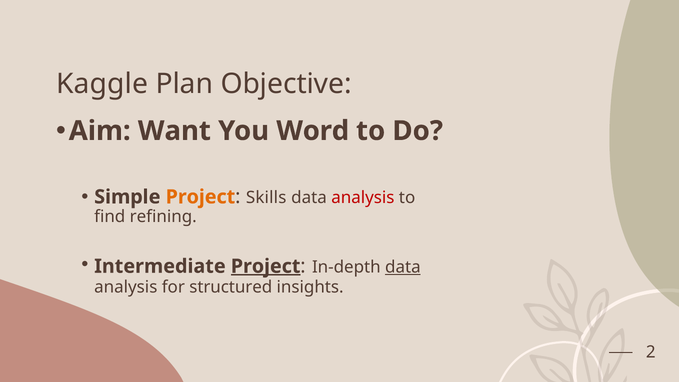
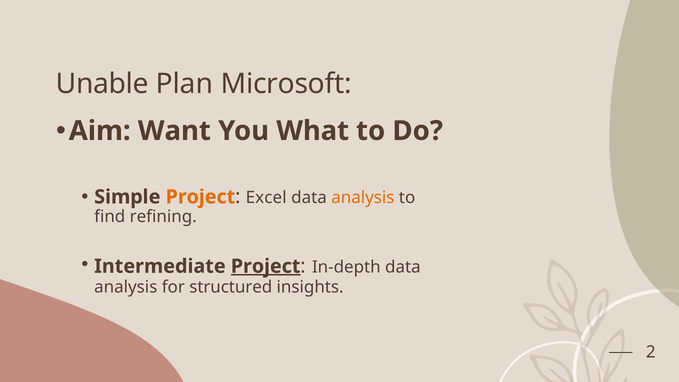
Kaggle: Kaggle -> Unable (102, 84)
Objective: Objective -> Microsoft (286, 84)
Word: Word -> What (313, 131)
Skills: Skills -> Excel (266, 198)
analysis colour: red -> orange (363, 198)
data underline: present -> none (403, 267)
